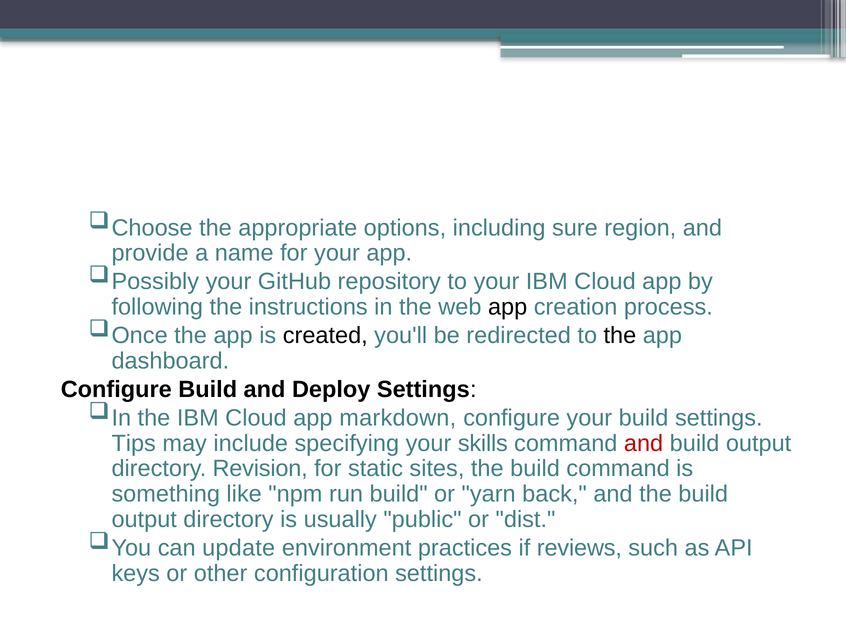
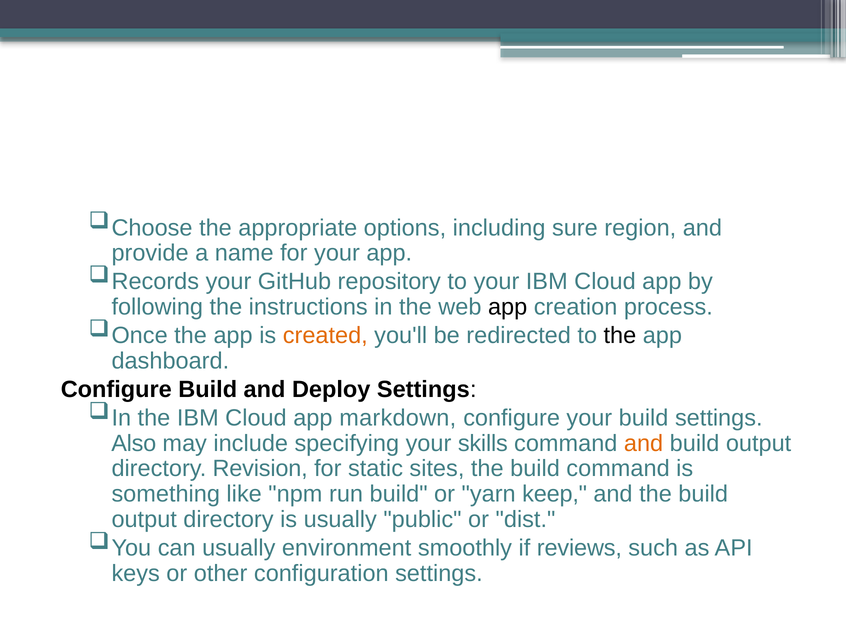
Possibly: Possibly -> Records (155, 282)
created colour: black -> orange (325, 336)
Tips: Tips -> Also (134, 444)
and colour: red -> orange (644, 444)
back: back -> keep (555, 494)
can update: update -> usually (239, 548)
practices: practices -> smoothly (465, 548)
